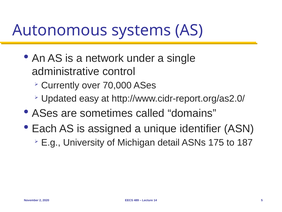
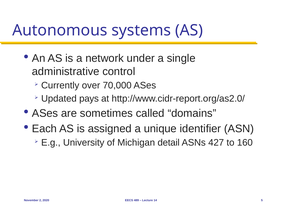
easy: easy -> pays (89, 98)
175: 175 -> 427 (216, 142)
187: 187 -> 160 (245, 142)
